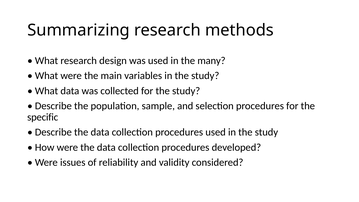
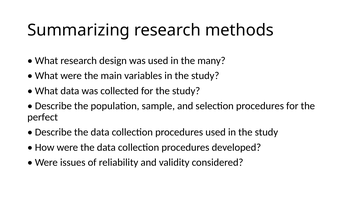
specific: specific -> perfect (43, 117)
